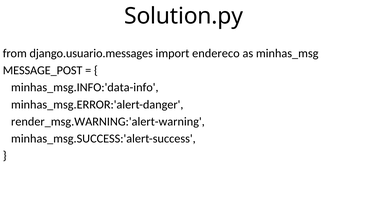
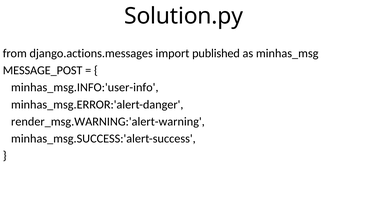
django.usuario.messages: django.usuario.messages -> django.actions.messages (91, 54)
endereco: endereco -> published (216, 54)
minhas_msg.INFO:'data-info: minhas_msg.INFO:'data-info -> minhas_msg.INFO:'user-info (85, 88)
